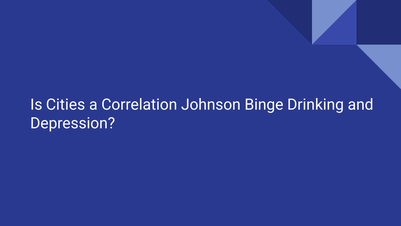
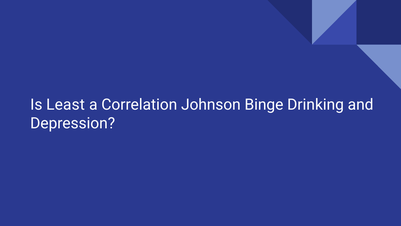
Cities: Cities -> Least (66, 105)
